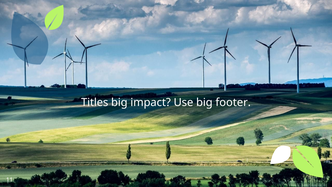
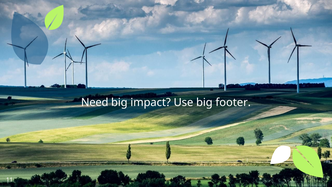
Titles: Titles -> Need (95, 102)
